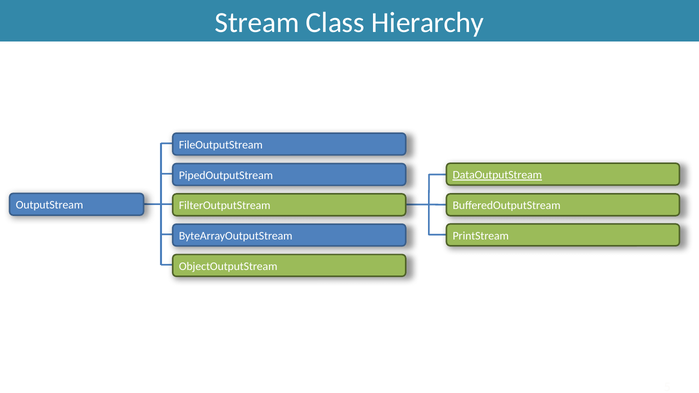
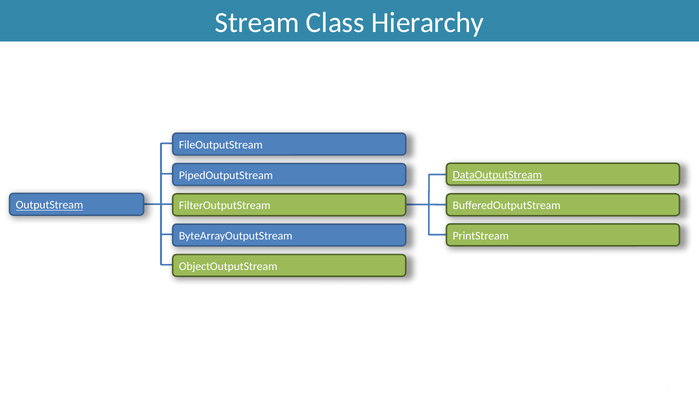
OutputStream underline: none -> present (49, 205)
